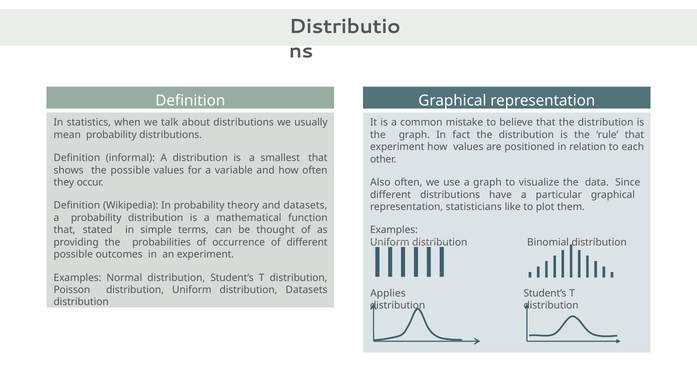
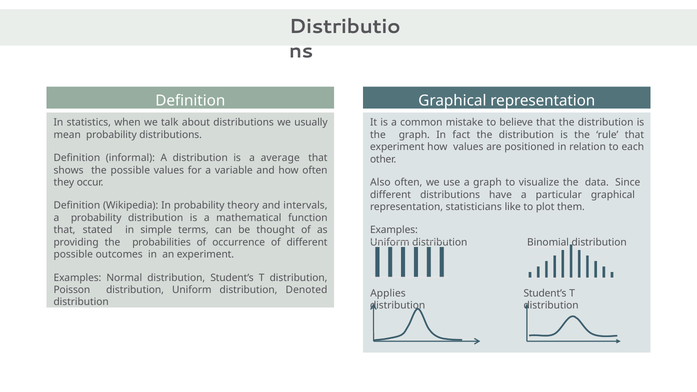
smallest: smallest -> average (280, 158)
and datasets: datasets -> intervals (305, 206)
distribution Datasets: Datasets -> Denoted (307, 290)
